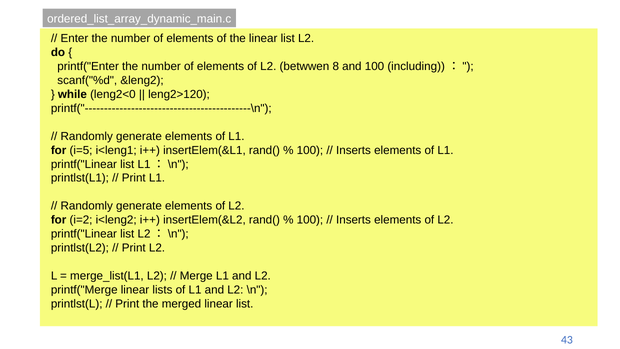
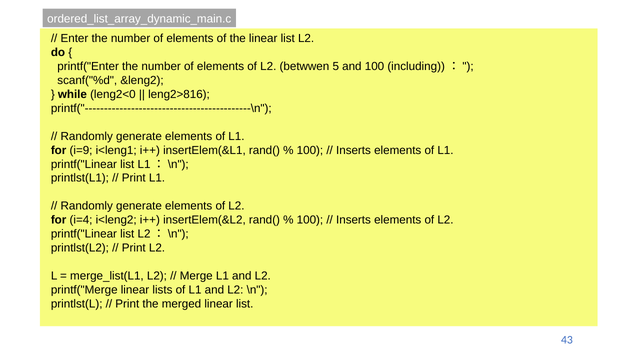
8: 8 -> 5 (336, 66)
leng2>120: leng2>120 -> leng2>816 (179, 94)
i=5: i=5 -> i=9 (81, 150)
i=2: i=2 -> i=4 (81, 220)
